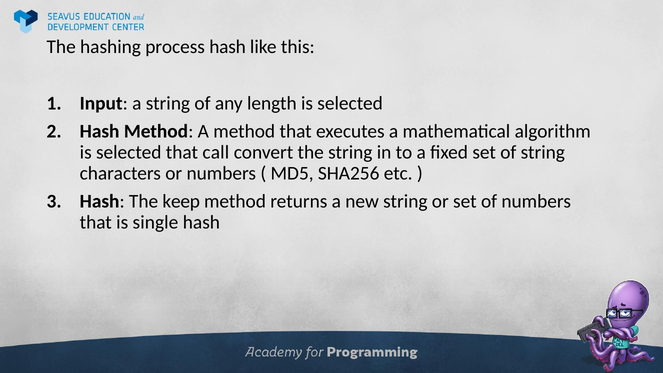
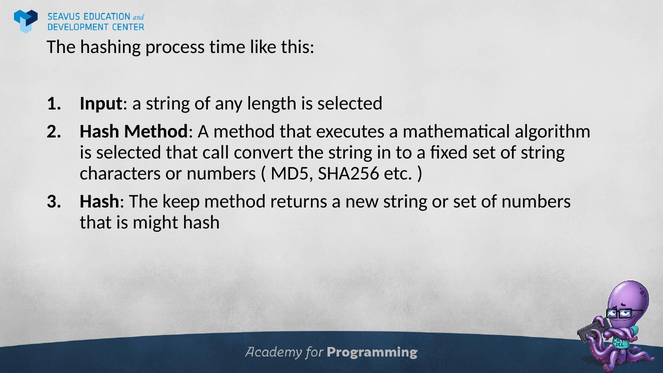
process hash: hash -> time (227, 47)
single: single -> might (155, 222)
